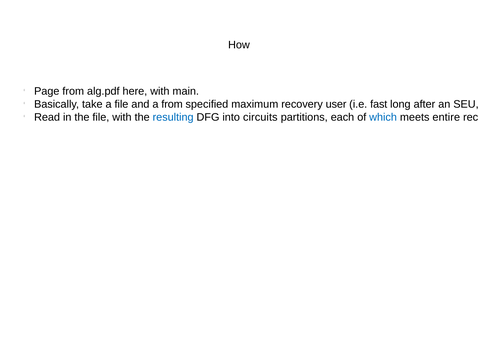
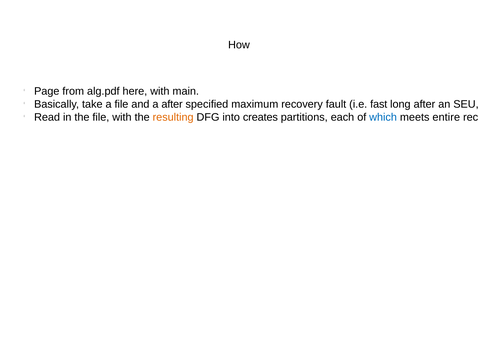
a from: from -> after (172, 104)
user: user -> fault (336, 104)
resulting colour: blue -> orange (173, 117)
circuits: circuits -> creates (260, 117)
